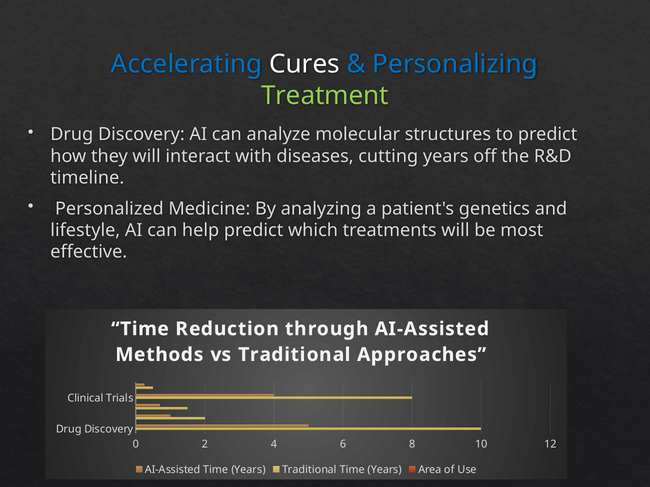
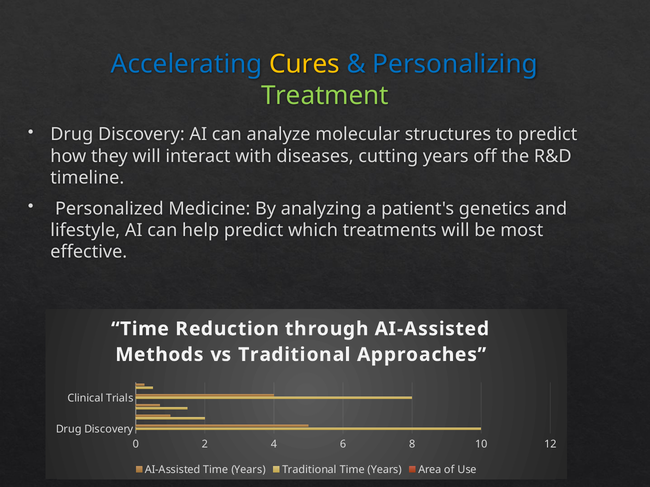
Cures colour: white -> yellow (305, 64)
